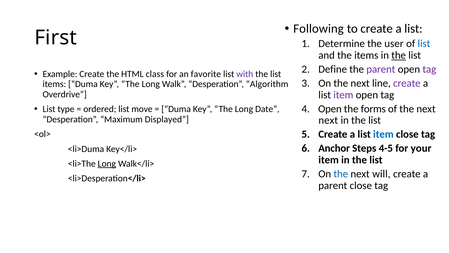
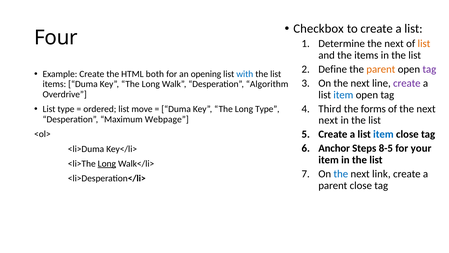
Following: Following -> Checkbox (319, 29)
First: First -> Four (56, 38)
Determine the user: user -> next (394, 44)
list colour: blue -> orange (424, 44)
the underline: present -> none (399, 55)
parent colour: purple -> orange (381, 69)
class: class -> both (155, 74)
favorite: favorite -> opening (206, 74)
with colour: purple -> blue (245, 74)
item colour: purple -> blue (343, 95)
Open: Open -> Third (330, 109)
Long Date: Date -> Type (267, 109)
Displayed: Displayed -> Webpage (167, 119)
4-5: 4-5 -> 8-5 (386, 148)
will: will -> link (381, 174)
